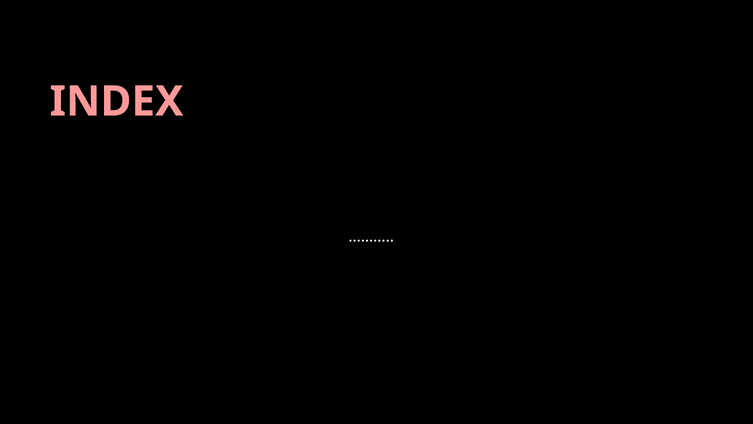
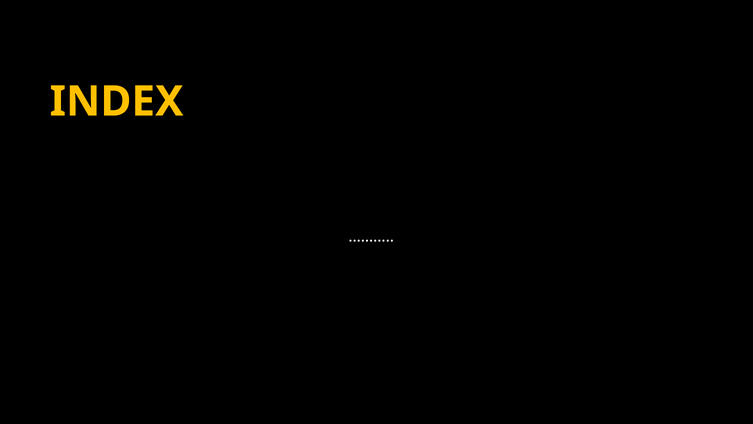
INDEX colour: pink -> yellow (117, 102)
